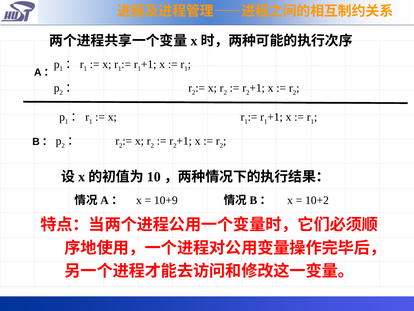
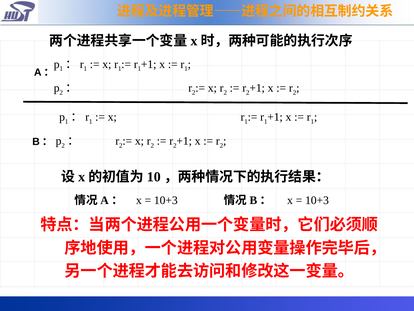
10+9: 10+9 -> 10+3 (166, 200)
10+2: 10+2 -> 10+3 (317, 200)
